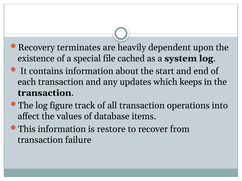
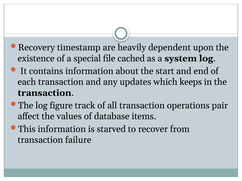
terminates: terminates -> timestamp (79, 48)
into: into -> pair (220, 106)
restore: restore -> starved (111, 129)
